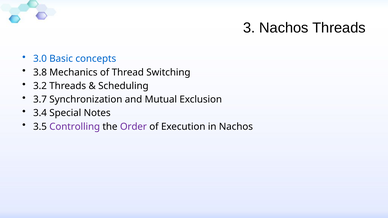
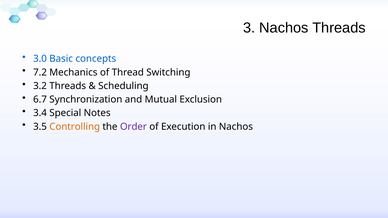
3.8: 3.8 -> 7.2 (40, 72)
3.7: 3.7 -> 6.7 (40, 100)
Controlling colour: purple -> orange (75, 127)
